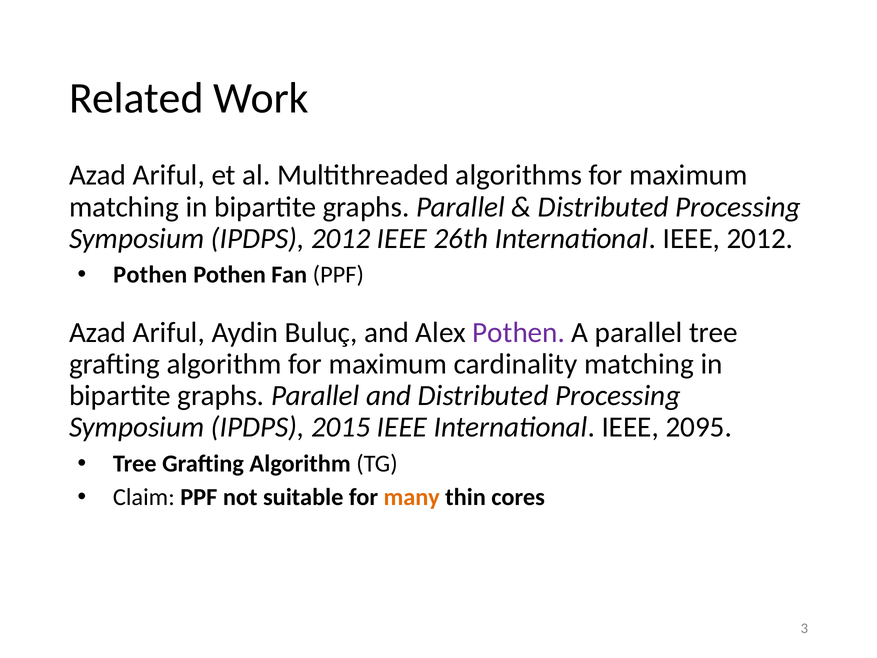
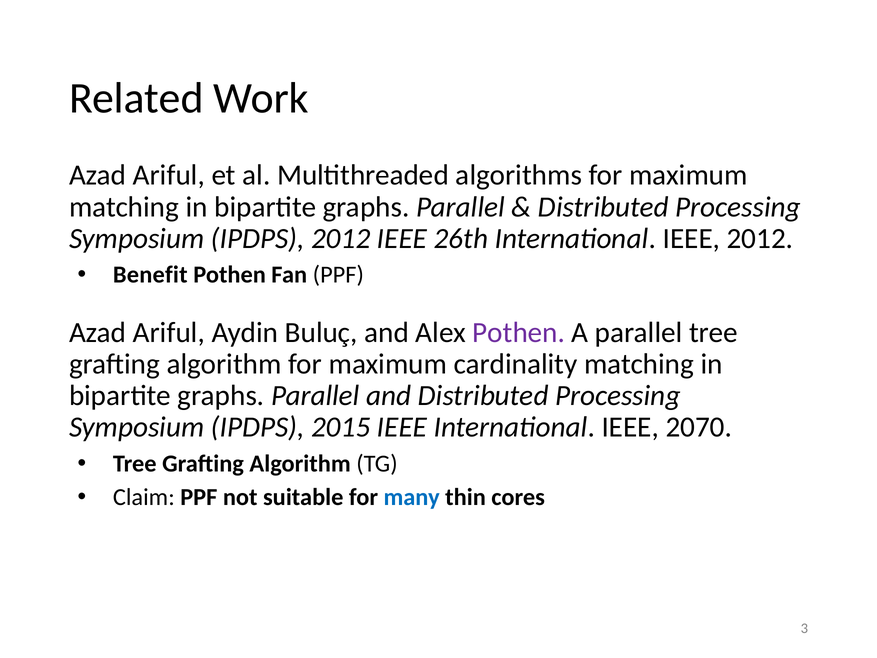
Pothen: Pothen -> Benefit (150, 275)
2095: 2095 -> 2070 (699, 427)
many colour: orange -> blue (412, 497)
